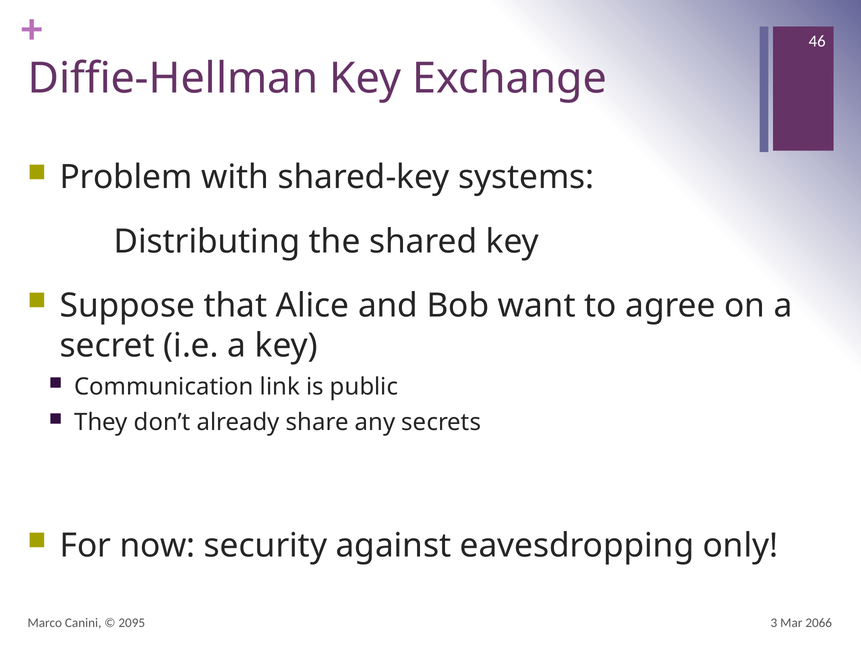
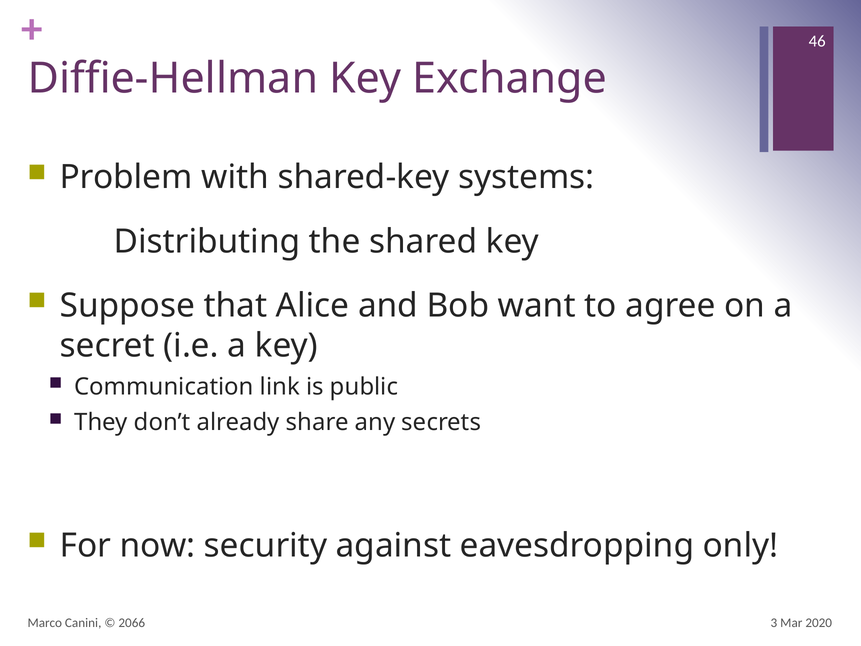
2095: 2095 -> 2066 (132, 623)
2066: 2066 -> 2020 (819, 623)
